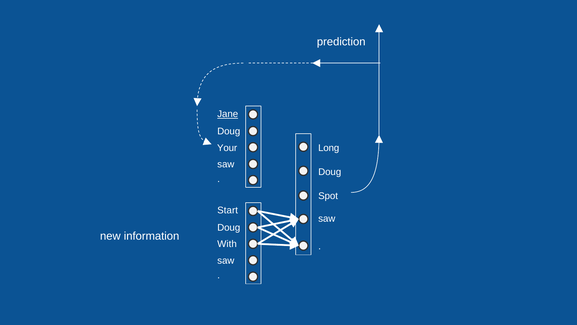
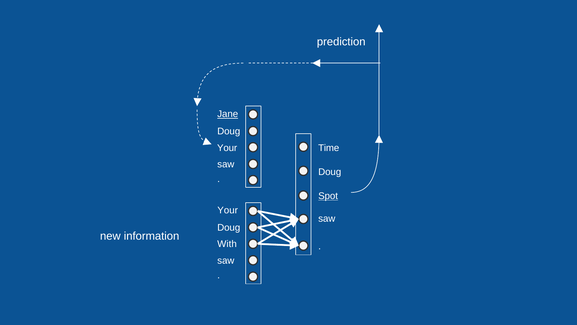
Long: Long -> Time (329, 148)
Spot underline: none -> present (328, 196)
Start: Start -> Your (228, 210)
